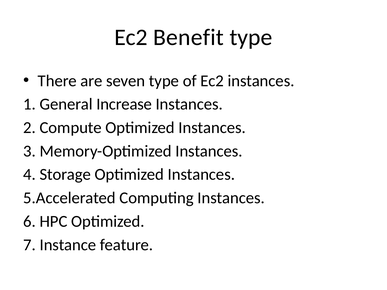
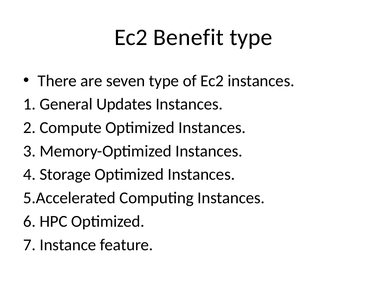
Increase: Increase -> Updates (124, 104)
